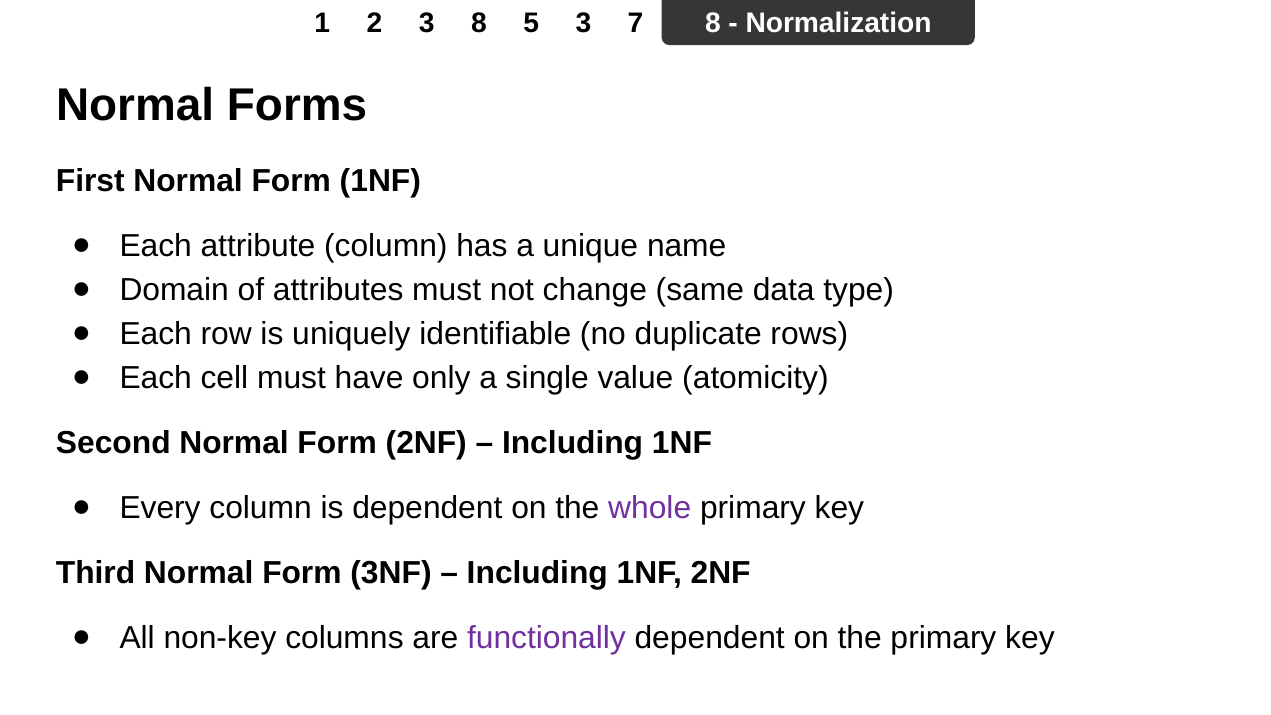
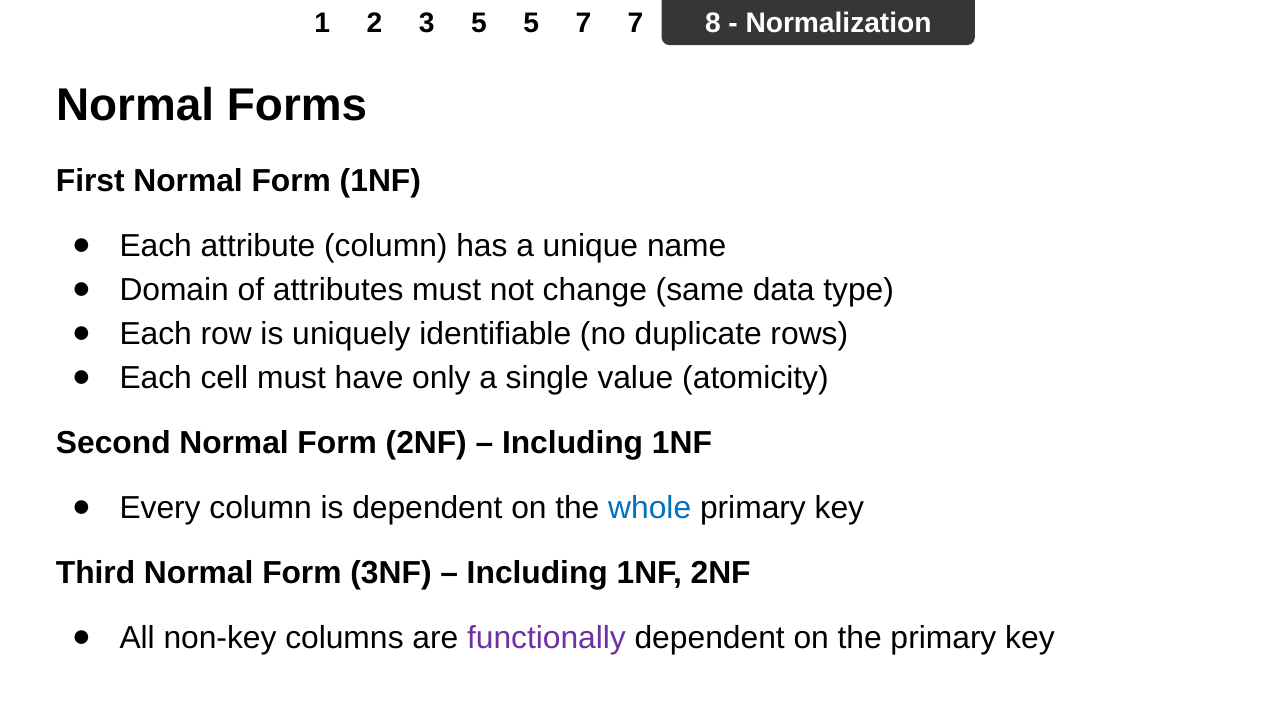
3 8: 8 -> 5 (479, 23)
5 3: 3 -> 7 (583, 23)
whole colour: purple -> blue (650, 508)
